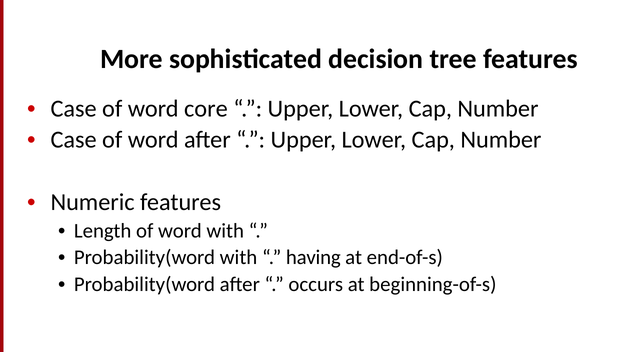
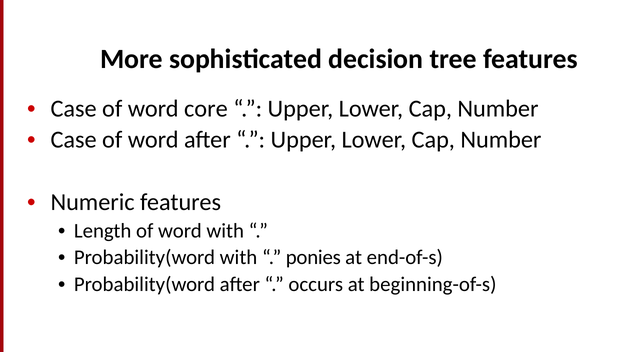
having: having -> ponies (313, 257)
